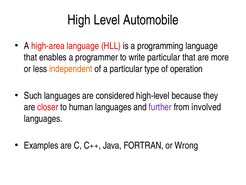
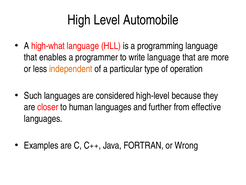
high-area: high-area -> high-what (48, 46)
write particular: particular -> language (164, 57)
further colour: purple -> black (160, 107)
involved: involved -> effective (206, 107)
